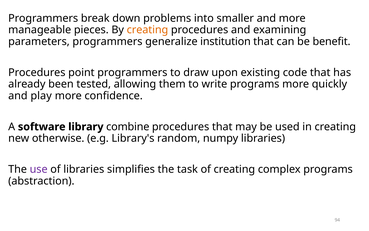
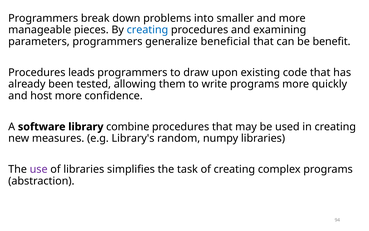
creating colour: orange -> blue (147, 30)
institution: institution -> beneficial (225, 41)
point: point -> leads (81, 72)
play: play -> host (41, 96)
otherwise: otherwise -> measures (58, 138)
